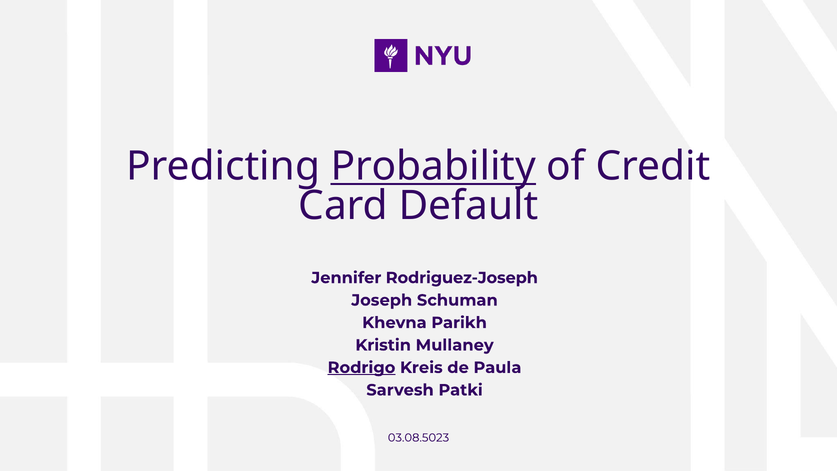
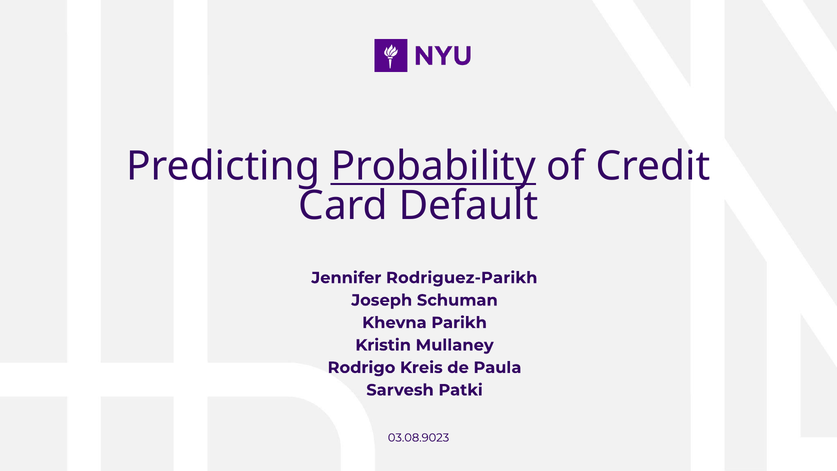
Rodriguez-Joseph: Rodriguez-Joseph -> Rodriguez-Parikh (462, 278)
Rodrigo underline: present -> none (361, 367)
03.08.5023: 03.08.5023 -> 03.08.9023 (419, 438)
